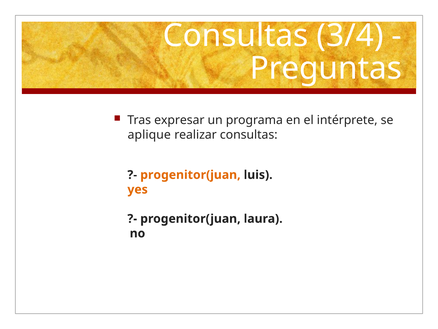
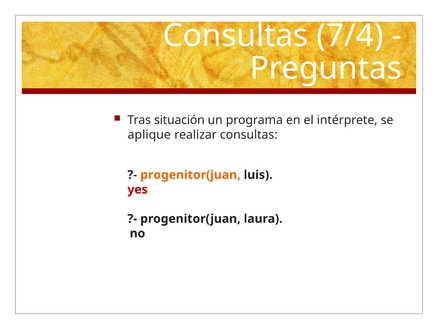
3/4: 3/4 -> 7/4 (350, 36)
expresar: expresar -> situación (179, 120)
yes colour: orange -> red (138, 189)
